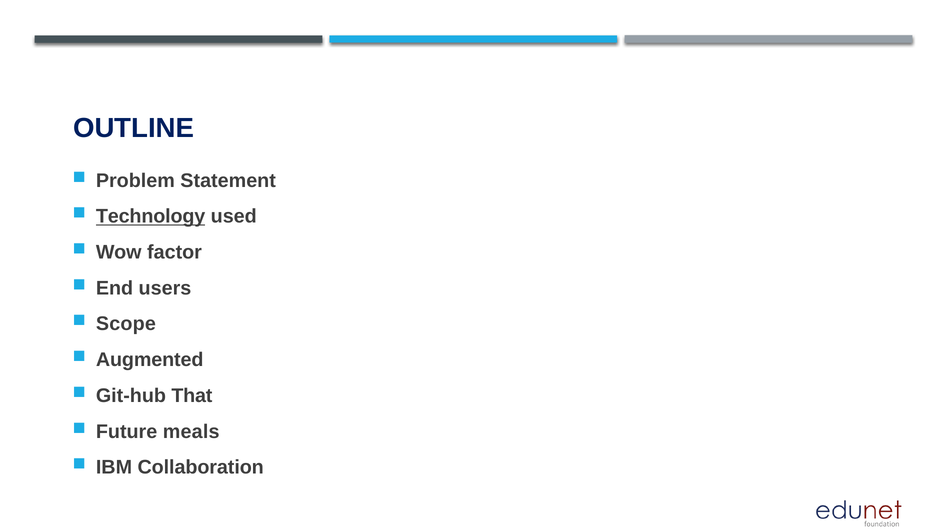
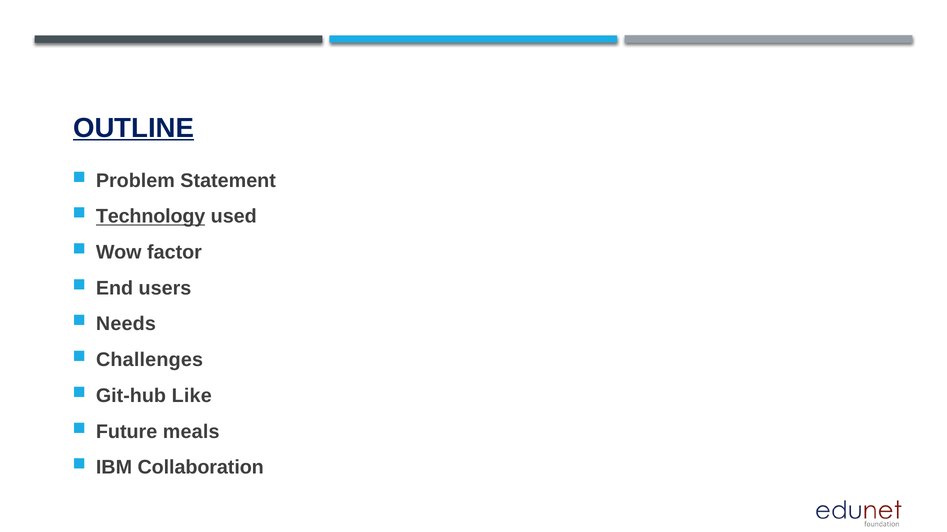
OUTLINE underline: none -> present (134, 128)
Scope: Scope -> Needs (126, 324)
Augmented: Augmented -> Challenges (150, 360)
That: That -> Like (192, 396)
